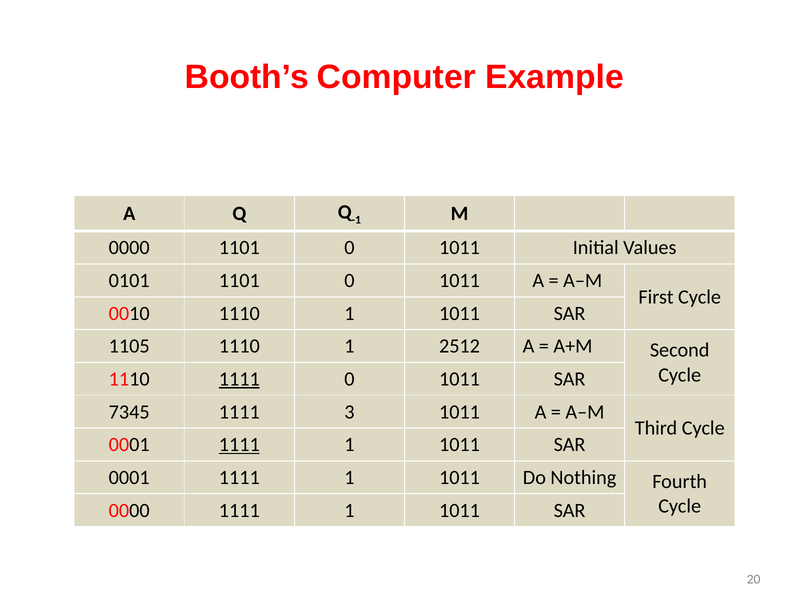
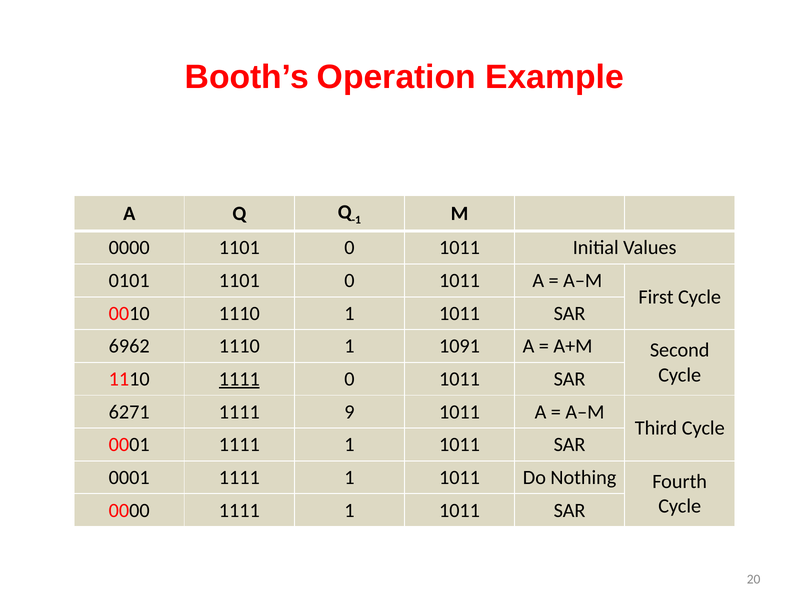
Computer: Computer -> Operation (396, 77)
1105: 1105 -> 6962 (129, 346)
2512: 2512 -> 1091 (459, 346)
7345: 7345 -> 6271 (129, 412)
3: 3 -> 9 (349, 412)
1111 underline: present -> none (239, 445)
